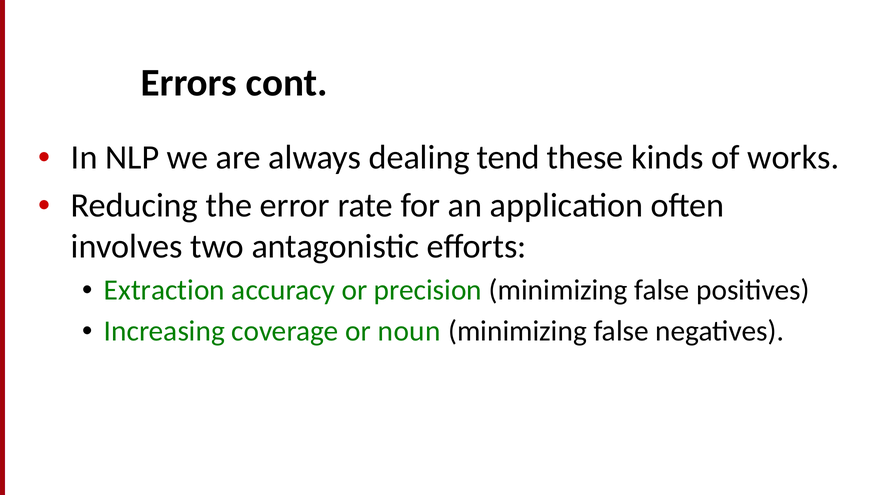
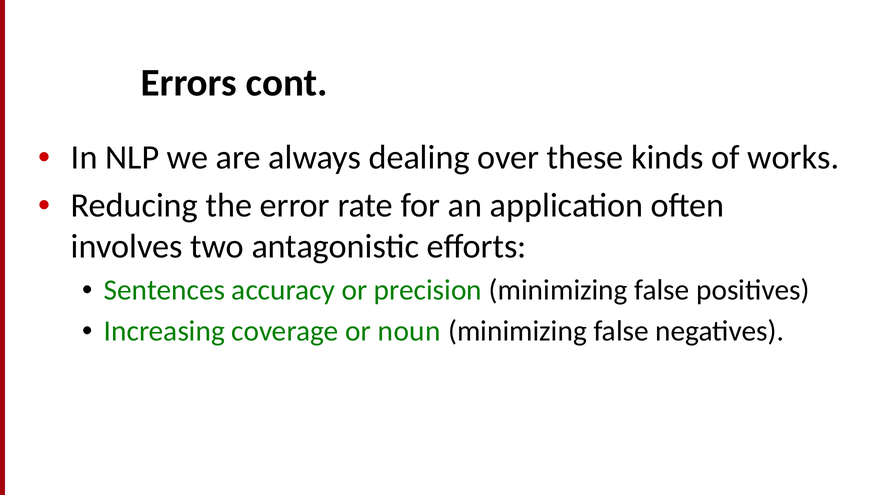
tend: tend -> over (508, 157)
Extraction: Extraction -> Sentences (164, 290)
